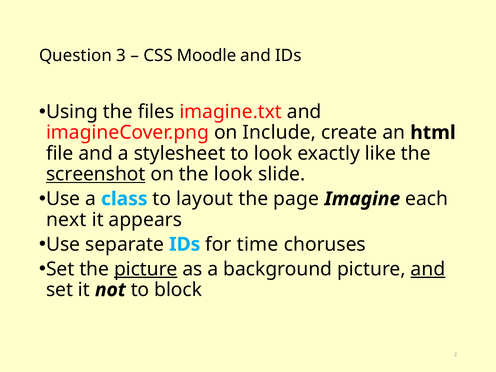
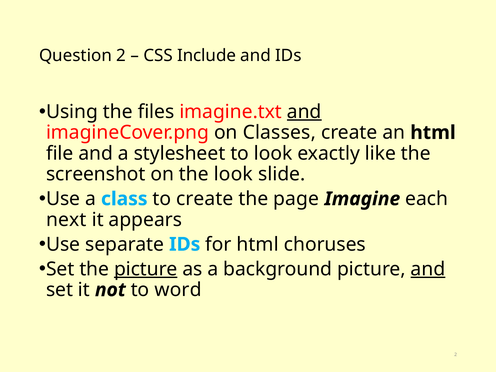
Question 3: 3 -> 2 (121, 56)
Moodle: Moodle -> Include (207, 56)
and underline: none -> present (304, 112)
Include: Include -> Classes (279, 133)
screenshot underline: present -> none (96, 174)
to layout: layout -> create (205, 199)
for time: time -> html (258, 244)
block: block -> word (178, 290)
